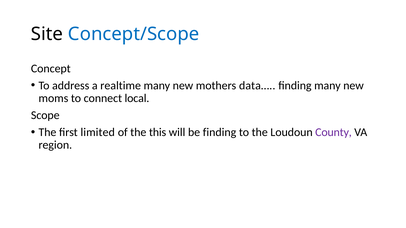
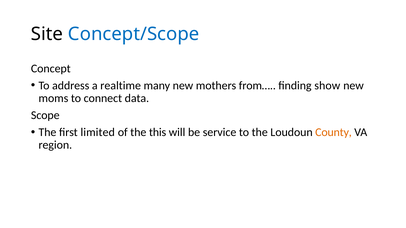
data…: data… -> from… (257, 86)
finding many: many -> show (327, 86)
local: local -> data (137, 98)
be finding: finding -> service (220, 133)
County colour: purple -> orange (334, 133)
